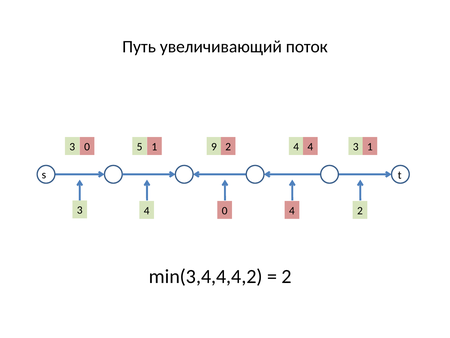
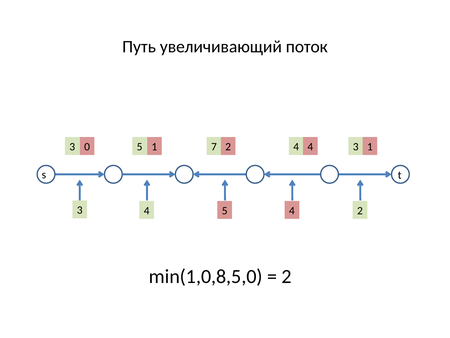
9: 9 -> 7 (214, 147)
4 0: 0 -> 5 (225, 210)
min(3,4,4,4,2: min(3,4,4,4,2 -> min(1,0,8,5,0 (206, 276)
